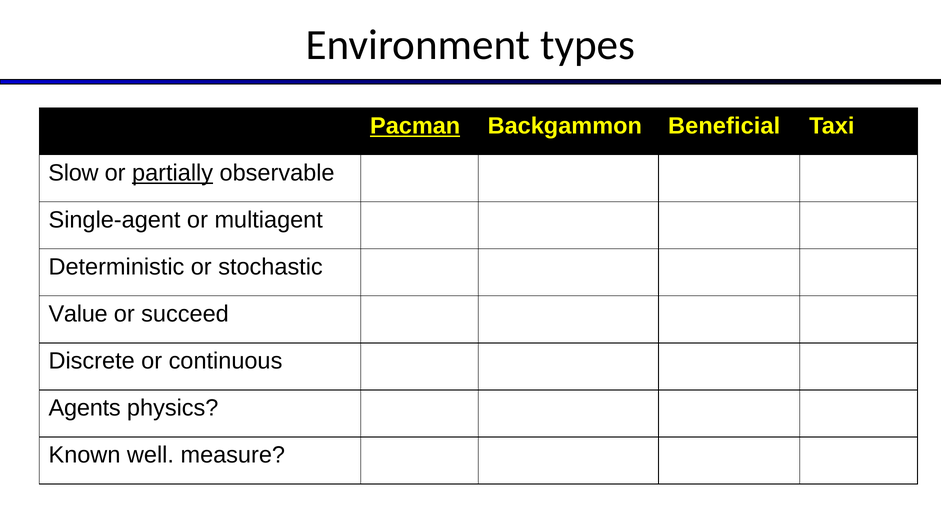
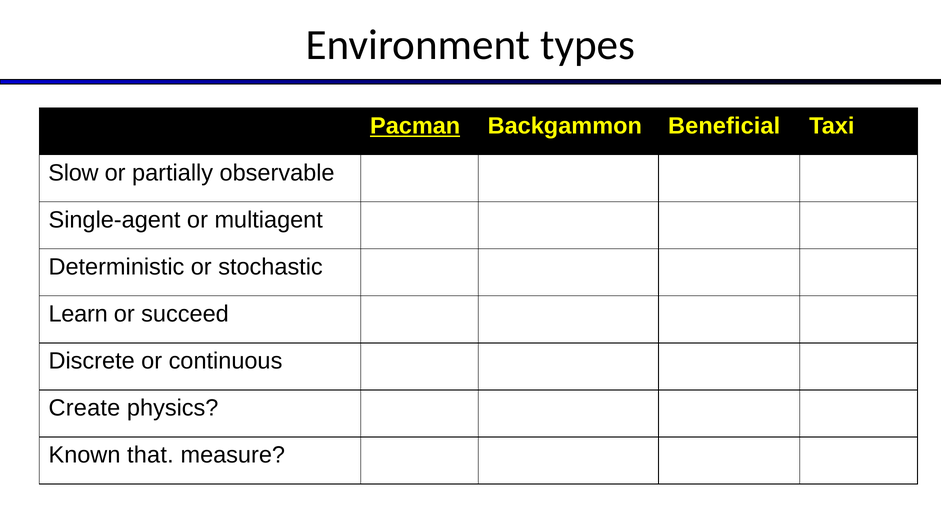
partially underline: present -> none (173, 173)
Value: Value -> Learn (78, 314)
Agents: Agents -> Create (84, 408)
well: well -> that (150, 455)
